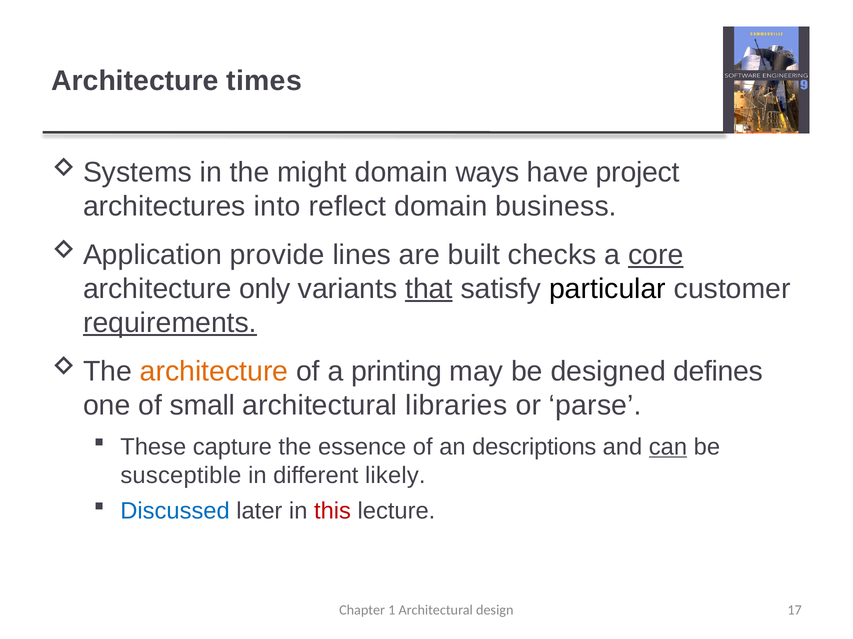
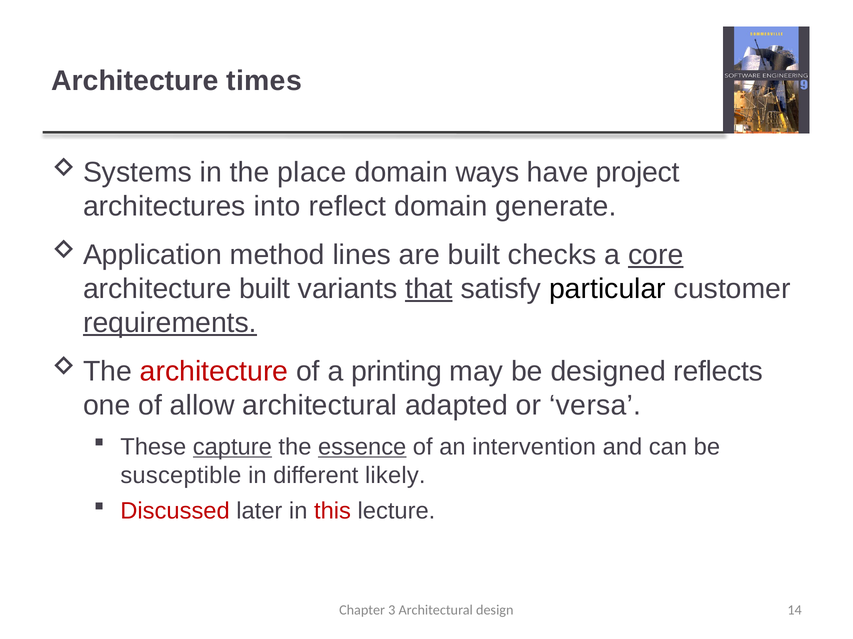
might: might -> place (312, 173)
business: business -> generate (556, 207)
provide: provide -> method (277, 255)
architecture only: only -> built (265, 289)
architecture colour: orange -> red (214, 372)
defines: defines -> reflects (718, 372)
small: small -> allow (202, 406)
libraries: libraries -> adapted (456, 406)
parse: parse -> versa (595, 406)
capture underline: none -> present (232, 447)
essence underline: none -> present (362, 447)
descriptions: descriptions -> intervention (534, 447)
can underline: present -> none (668, 447)
Discussed colour: blue -> red (175, 511)
1: 1 -> 3 (392, 611)
17: 17 -> 14 (795, 611)
